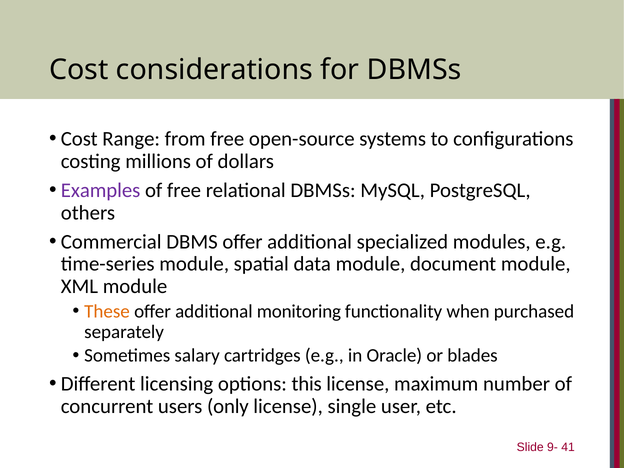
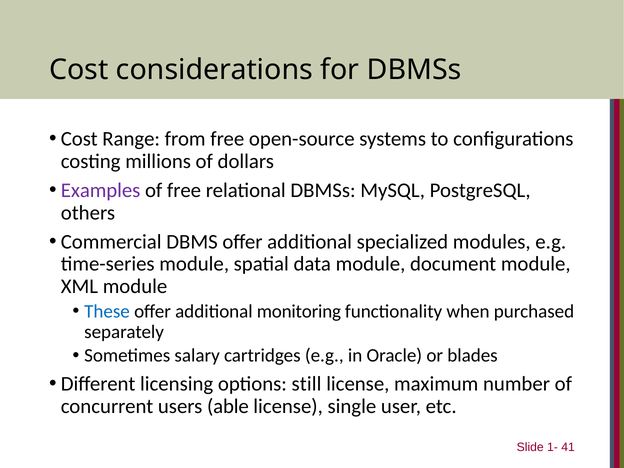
These colour: orange -> blue (107, 311)
this: this -> still (306, 384)
only: only -> able (228, 406)
9-: 9- -> 1- (552, 447)
